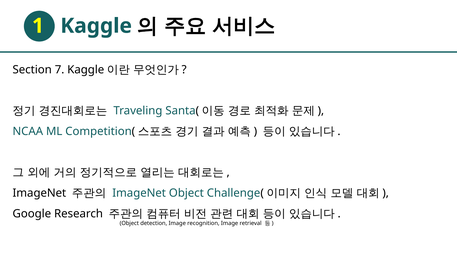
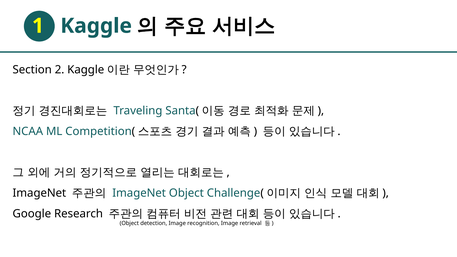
7: 7 -> 2 (60, 70)
